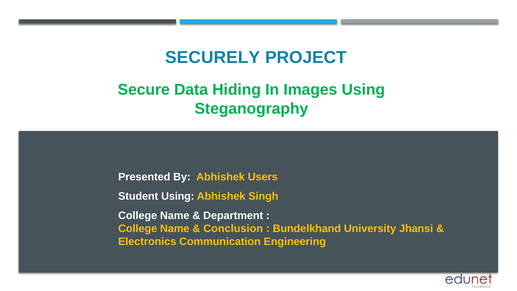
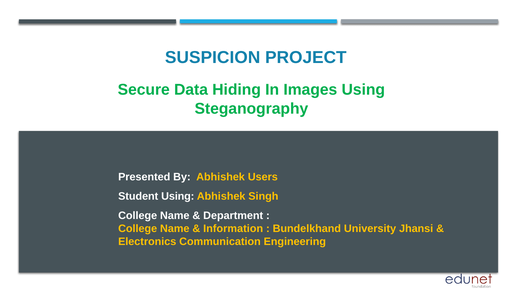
SECURELY: SECURELY -> SUSPICION (213, 57)
Conclusion: Conclusion -> Information (233, 228)
